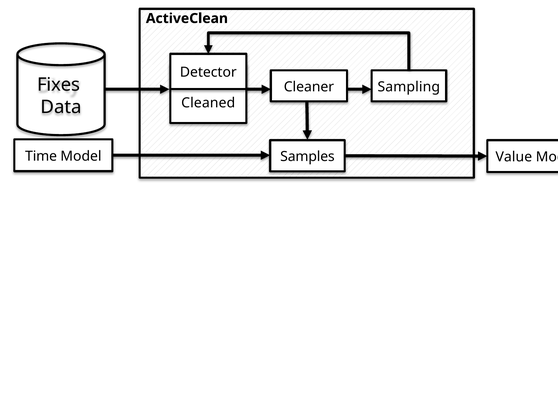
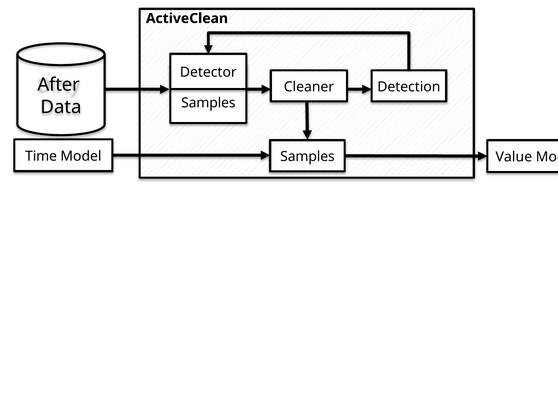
Fixes: Fixes -> After (59, 85)
Sampling: Sampling -> Detection (409, 87)
Data Cleaned: Cleaned -> Samples (208, 103)
